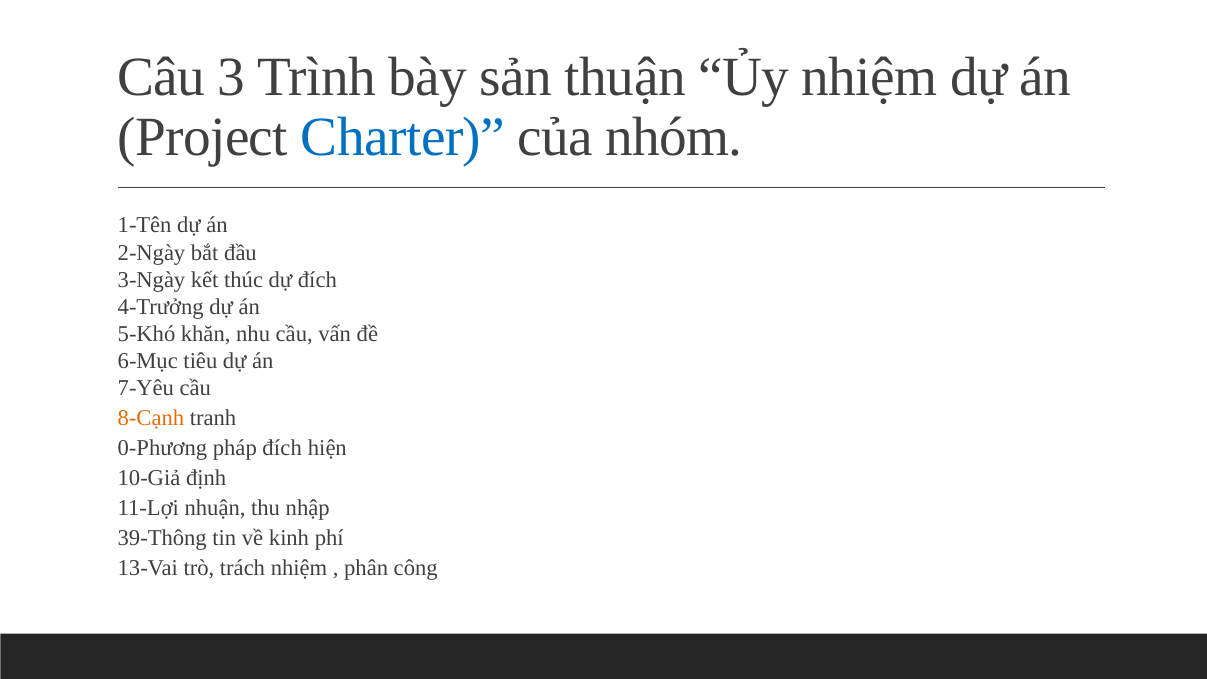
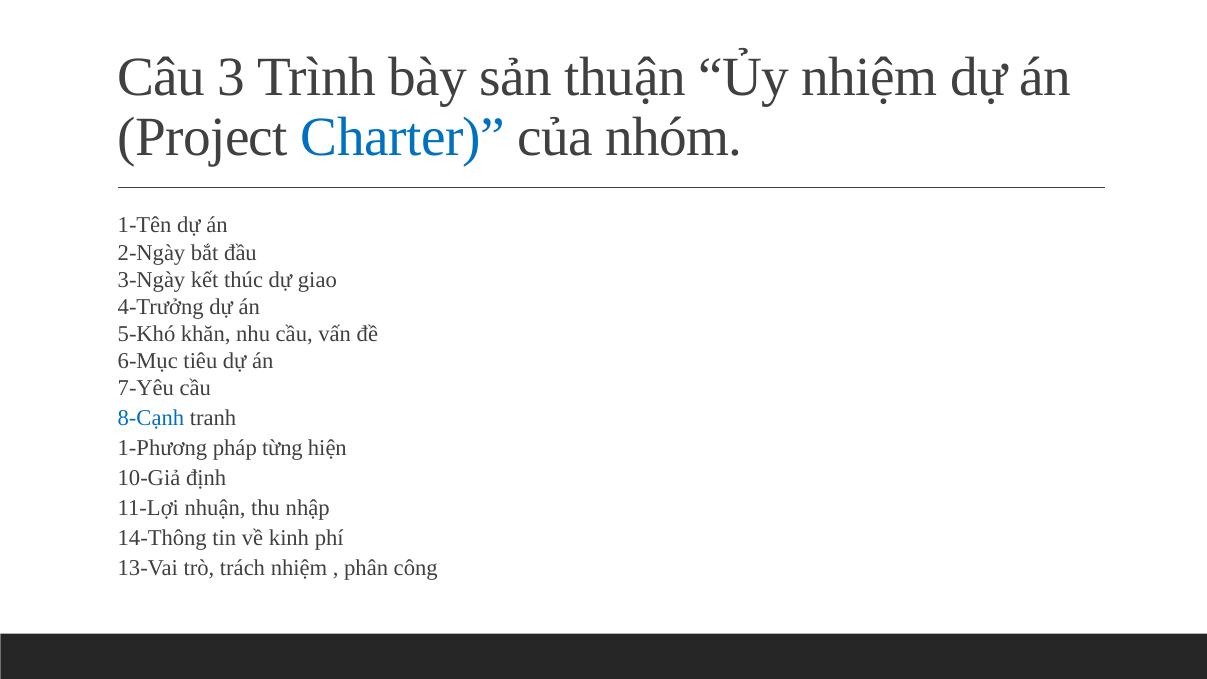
dự đích: đích -> giao (317, 280)
8-Cạnh colour: orange -> blue (151, 418)
0-Phương: 0-Phương -> 1-Phương (162, 448)
pháp đích: đích -> từng (282, 448)
39-Thông: 39-Thông -> 14-Thông (162, 538)
